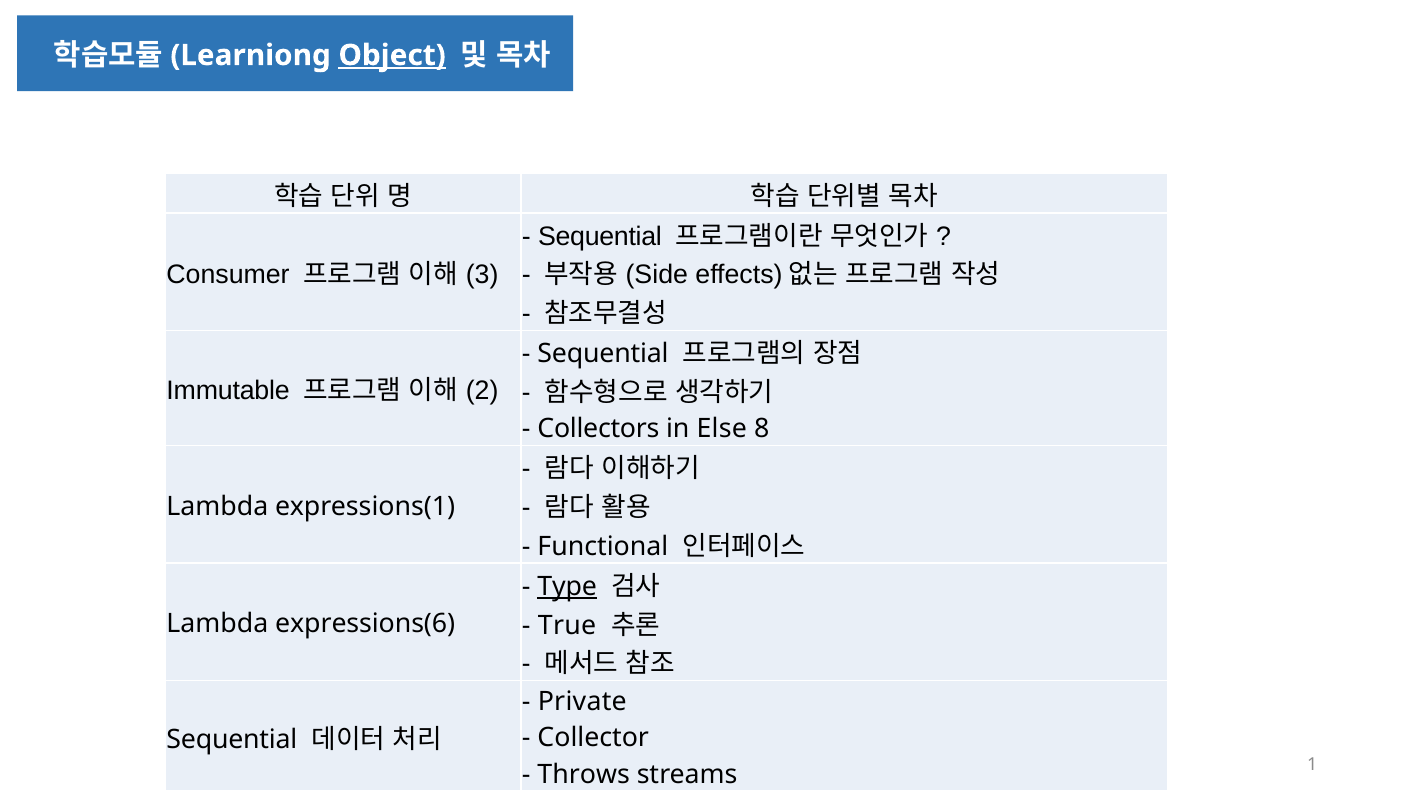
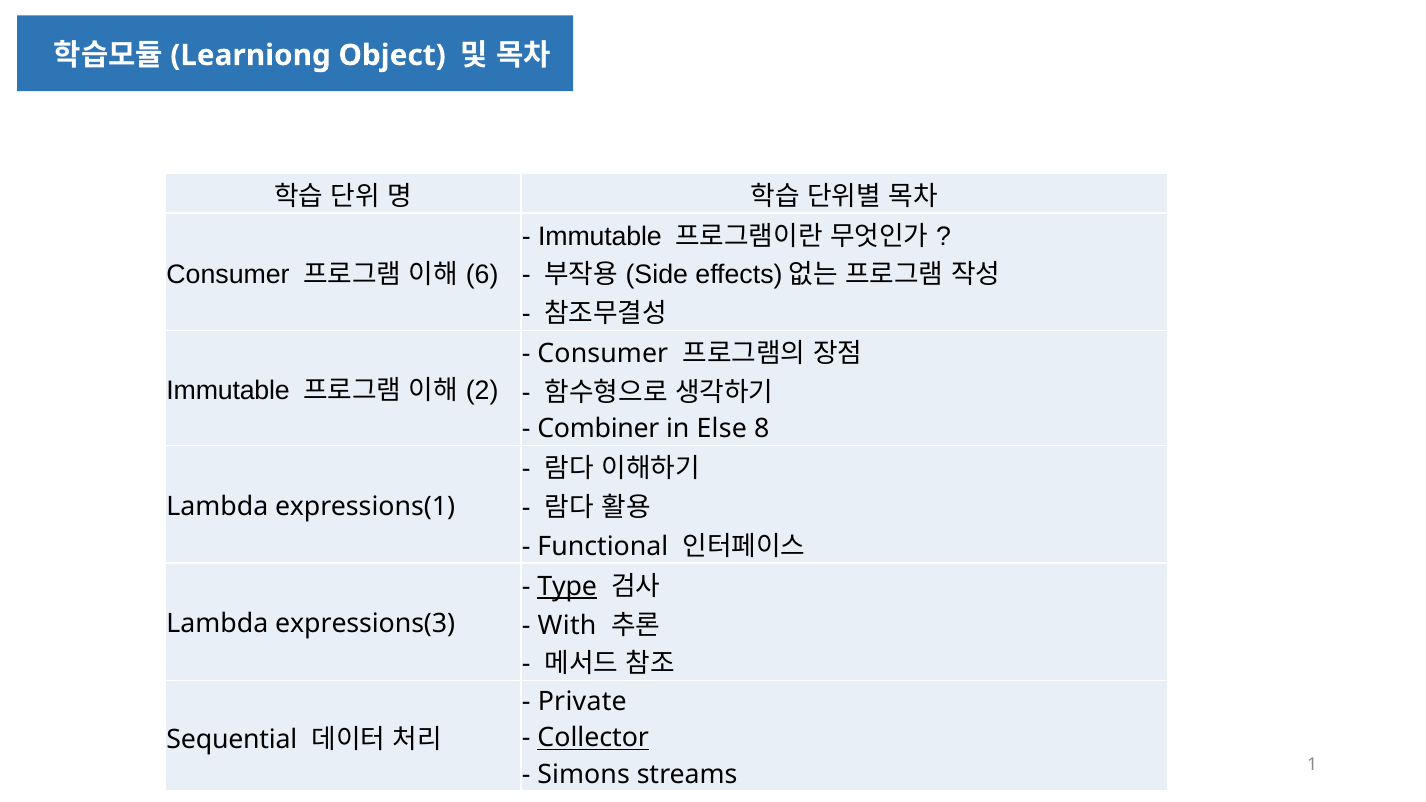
Object underline: present -> none (392, 55)
Sequential: Sequential -> Immutable (600, 236)
3: 3 -> 6 (482, 275)
Sequential: Sequential -> Consumer (603, 353)
Collectors: Collectors -> Combiner (598, 429)
expressions(6: expressions(6 -> expressions(3 (365, 624)
True: True -> With (567, 625)
Collector underline: none -> present (593, 738)
Throws: Throws -> Simons (584, 774)
